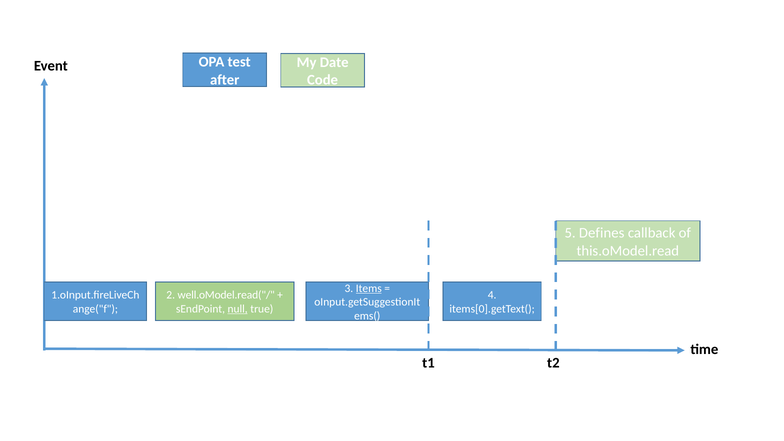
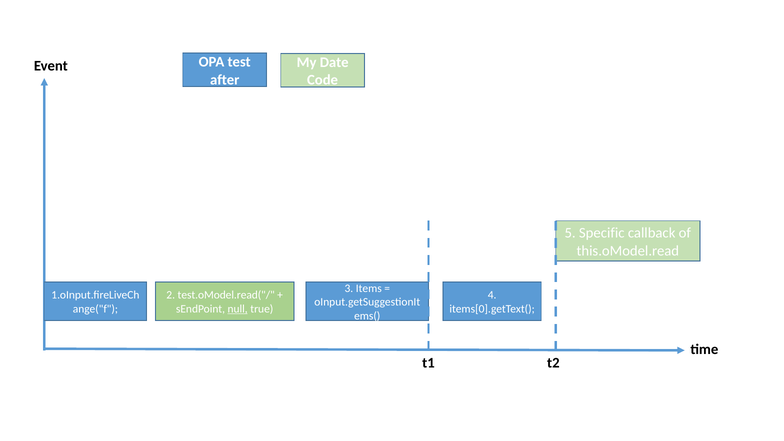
Defines: Defines -> Specific (602, 233)
Items underline: present -> none (369, 288)
well.oModel.read("/: well.oModel.read("/ -> test.oModel.read("/ (226, 295)
